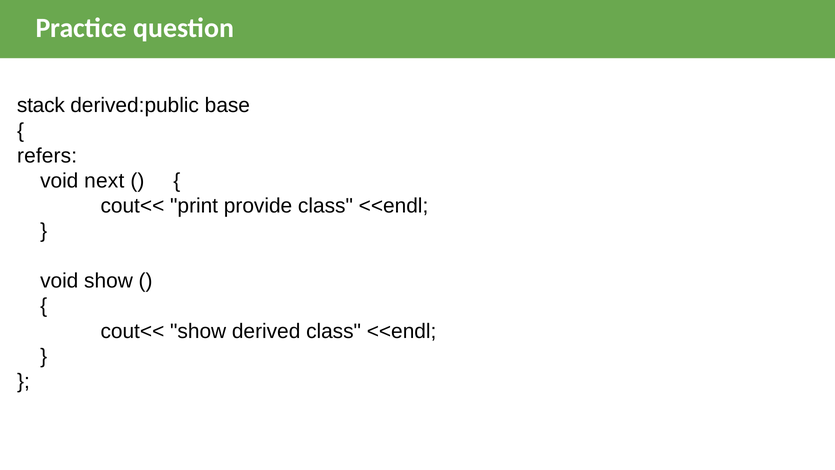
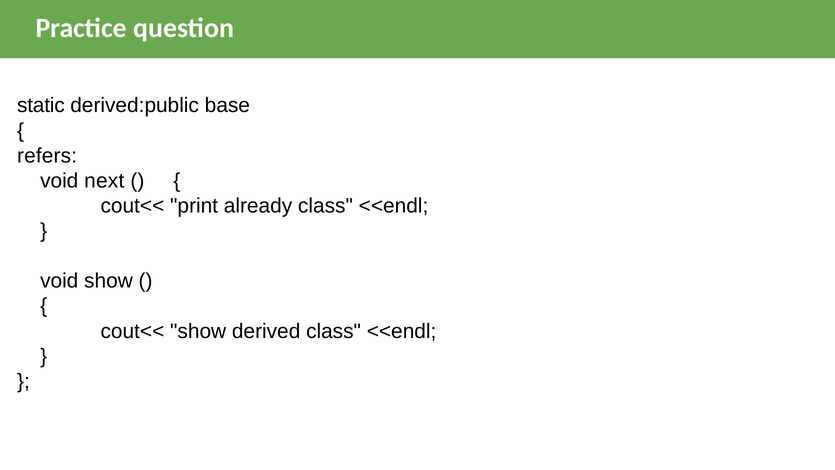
stack: stack -> static (41, 106)
provide: provide -> already (258, 206)
